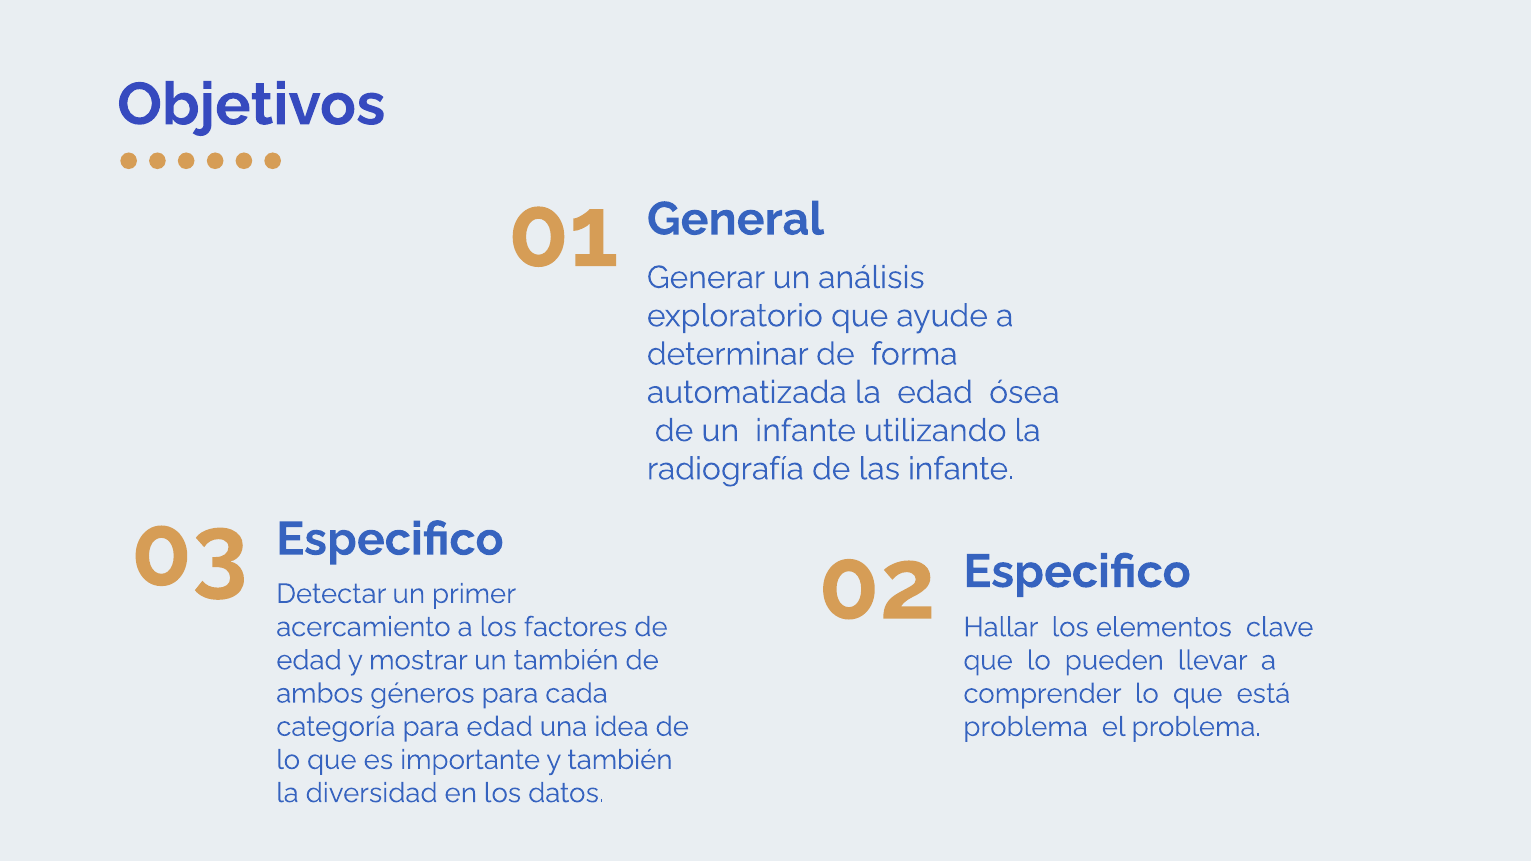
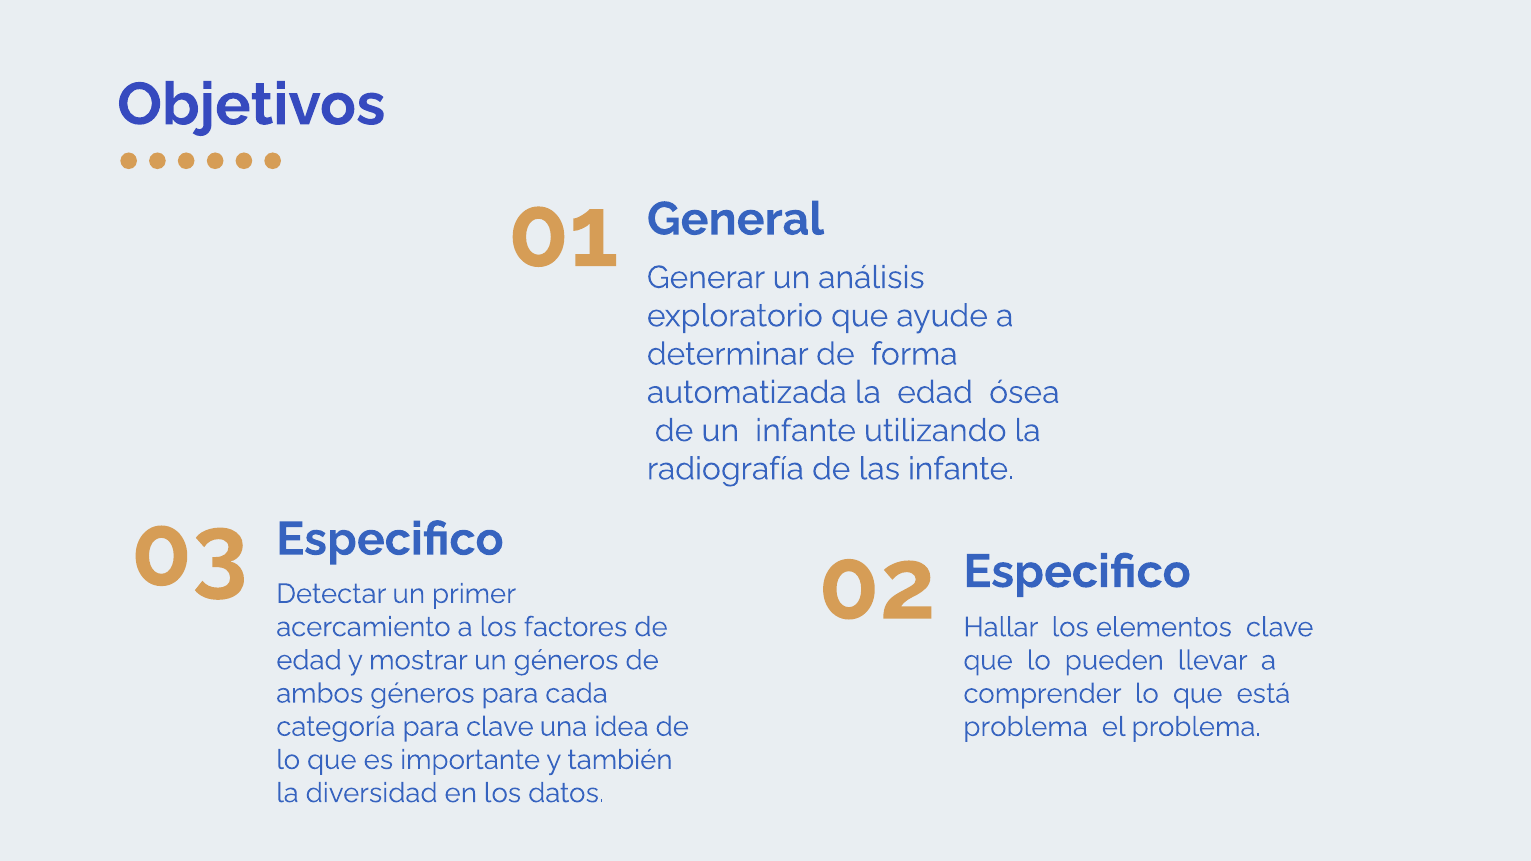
un también: también -> géneros (566, 660)
para edad: edad -> clave (500, 727)
